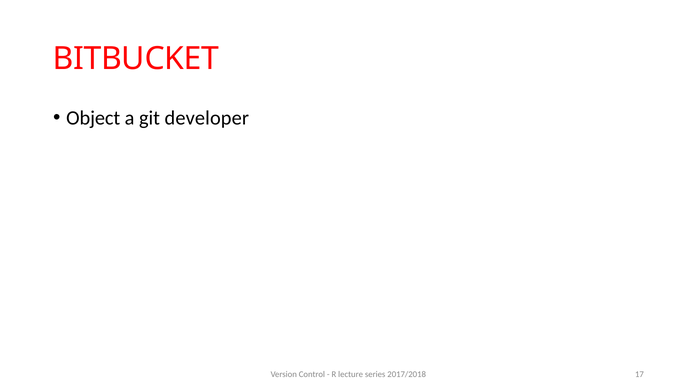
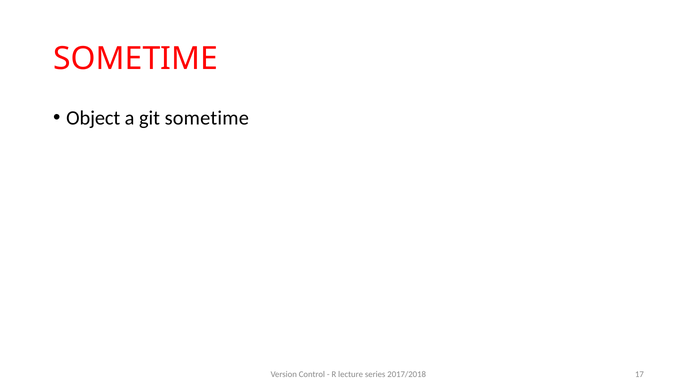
BITBUCKET: BITBUCKET -> SOMETIME (136, 59)
git developer: developer -> sometime (207, 118)
